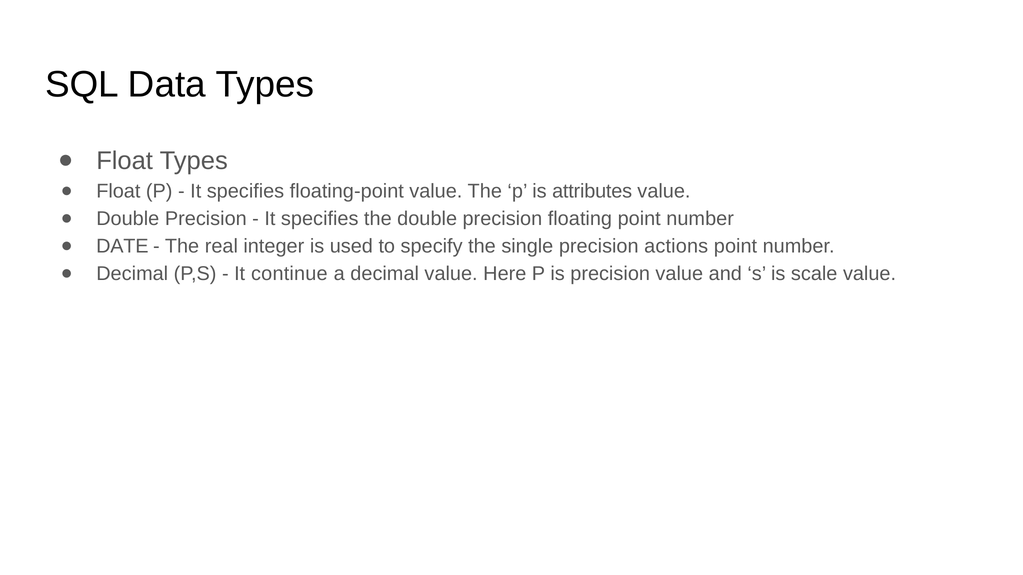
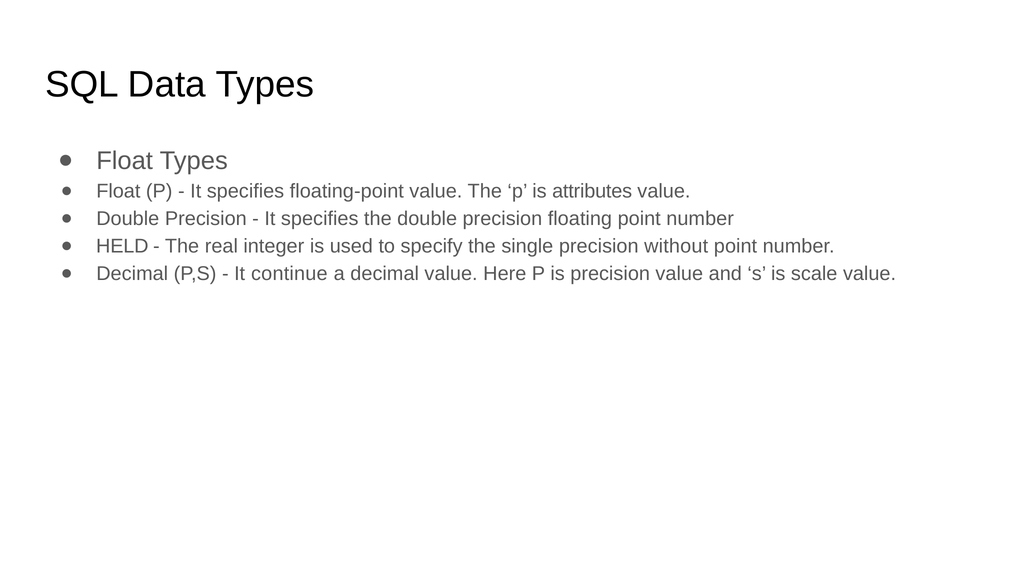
DATE: DATE -> HELD (122, 246)
actions: actions -> without (676, 246)
